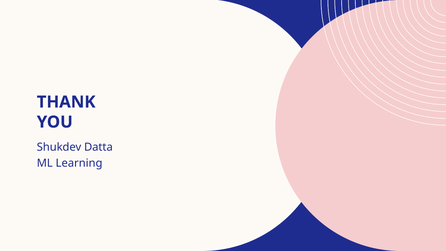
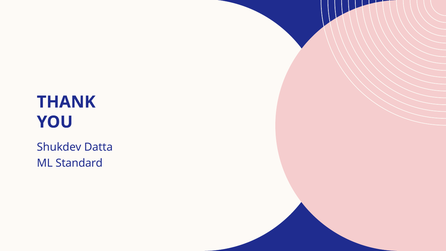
Learning: Learning -> Standard (79, 163)
